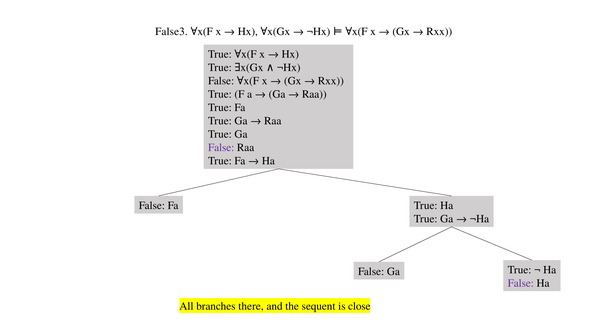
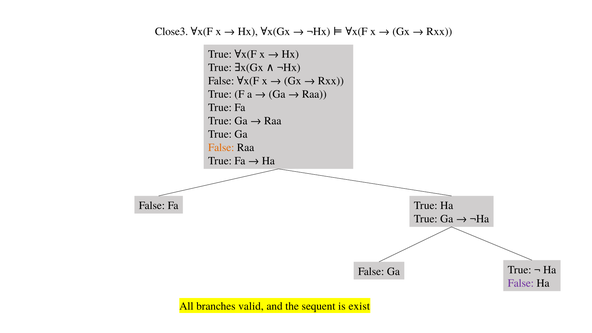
False3: False3 -> Close3 (172, 31)
False colour: purple -> orange (221, 148)
there: there -> valid (251, 306)
close: close -> exist (359, 306)
